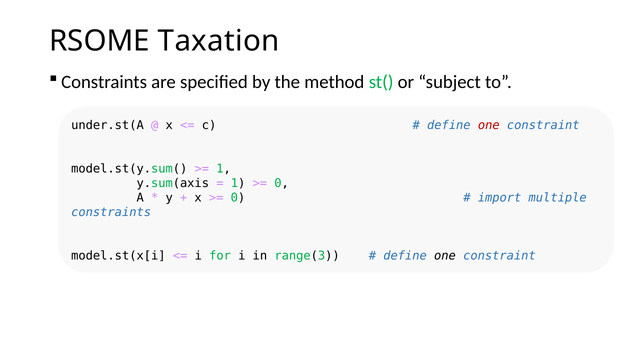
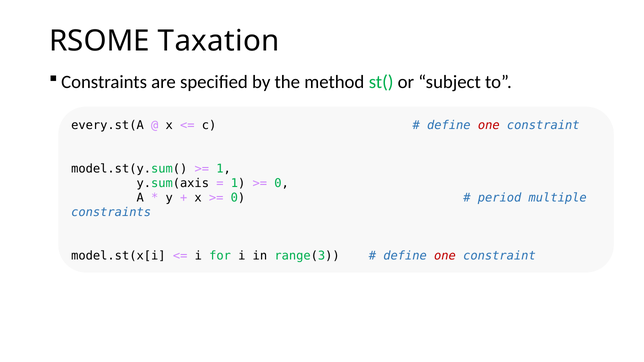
under.st(A: under.st(A -> every.st(A (107, 125)
import: import -> period (500, 198)
one colour: black -> red (445, 256)
